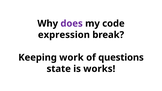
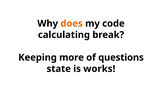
does colour: purple -> orange (72, 24)
expression: expression -> calculating (64, 35)
work: work -> more (72, 58)
